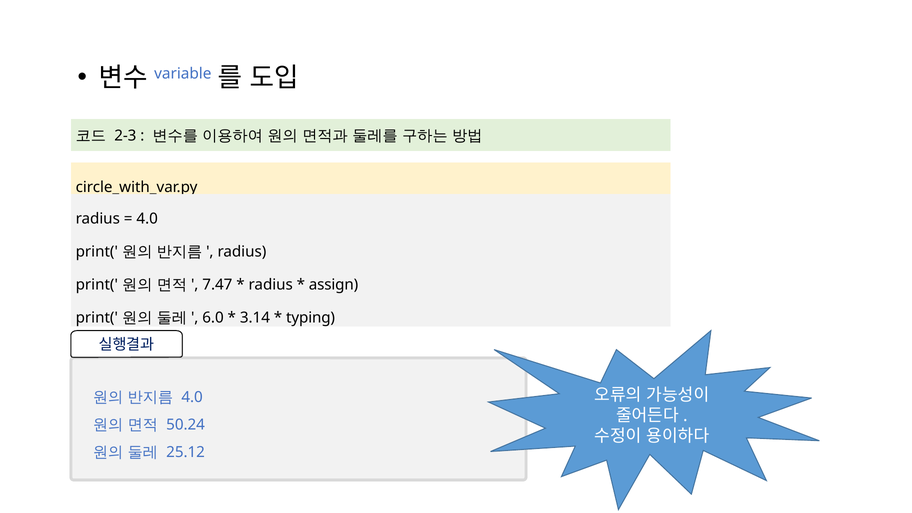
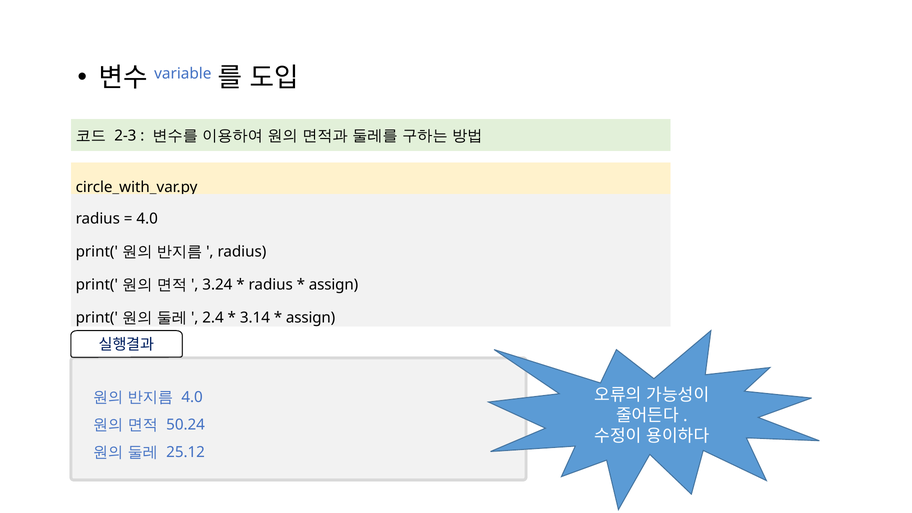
7.47: 7.47 -> 3.24 (217, 285)
6.0: 6.0 -> 2.4 (213, 318)
typing: typing -> assign (311, 318)
